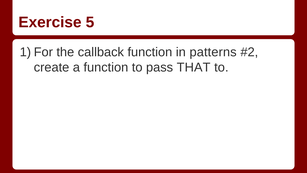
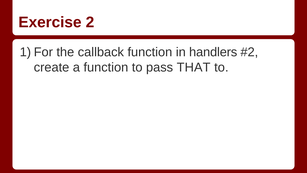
5: 5 -> 2 (90, 22)
patterns: patterns -> handlers (213, 52)
